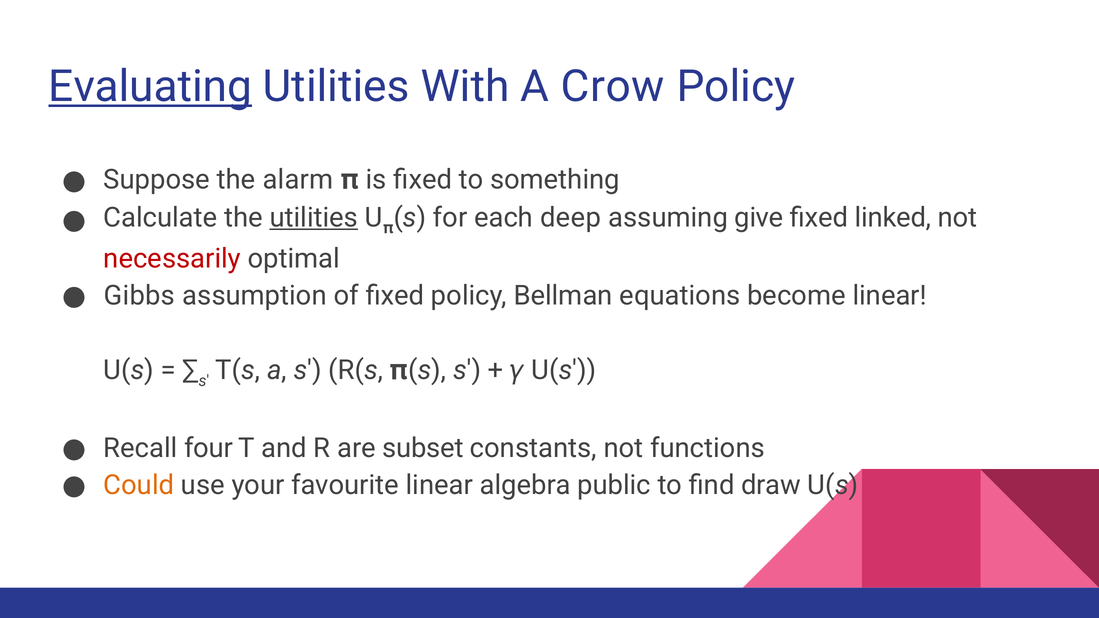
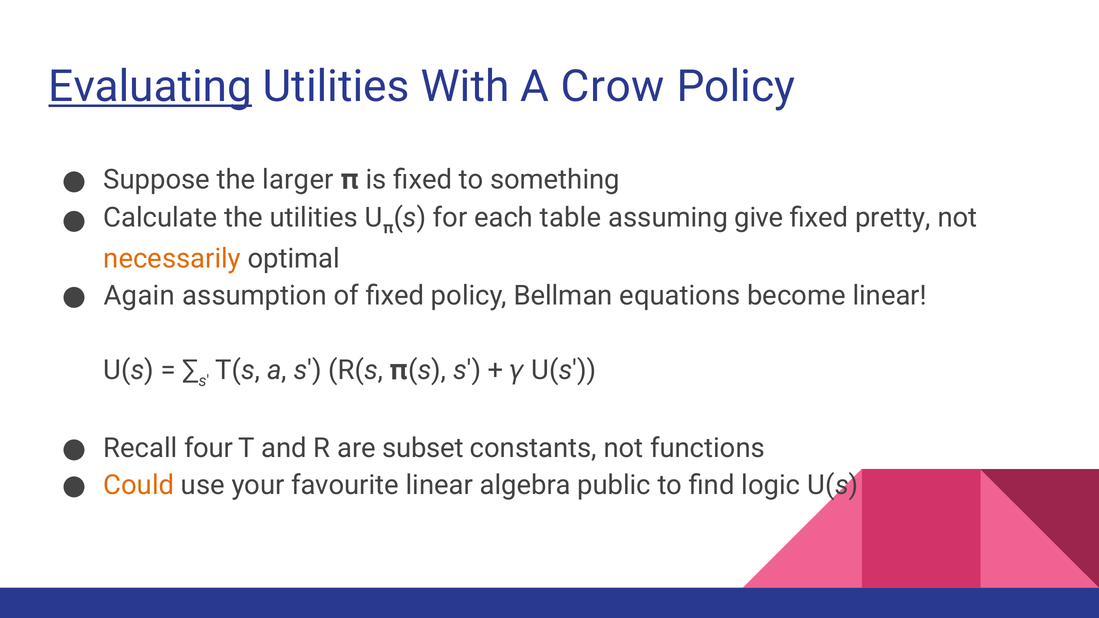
alarm: alarm -> larger (298, 180)
utilities underline: present -> none (314, 218)
deep: deep -> table (571, 218)
linked: linked -> pretty (893, 218)
necessarily colour: red -> orange (172, 259)
Gibbs: Gibbs -> Again (139, 296)
draw: draw -> logic (771, 485)
